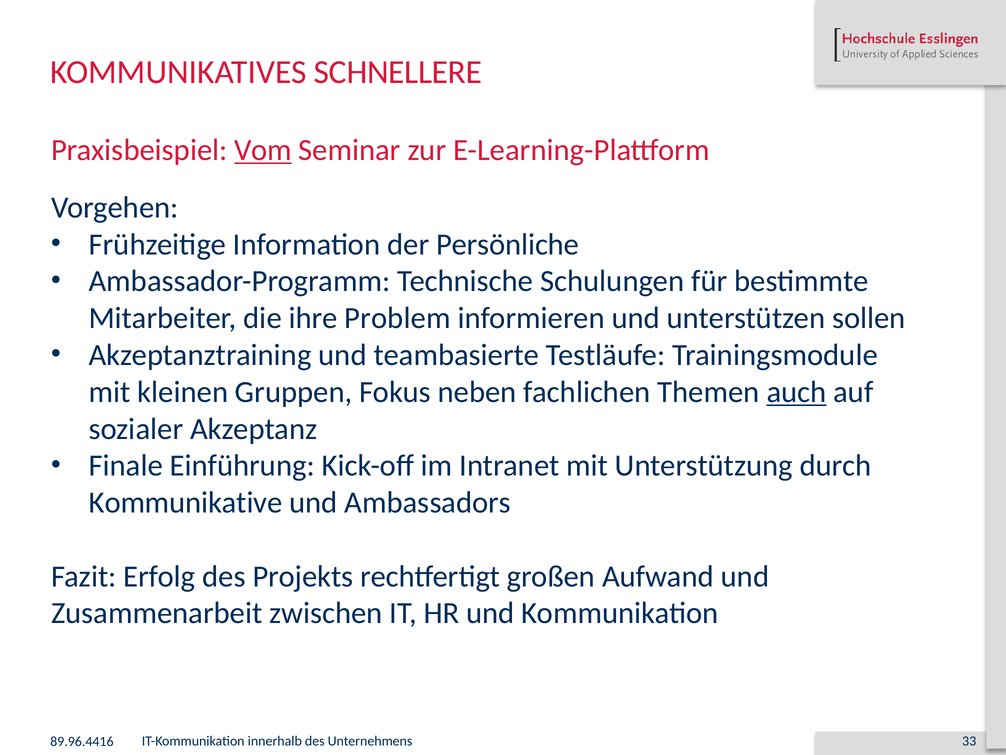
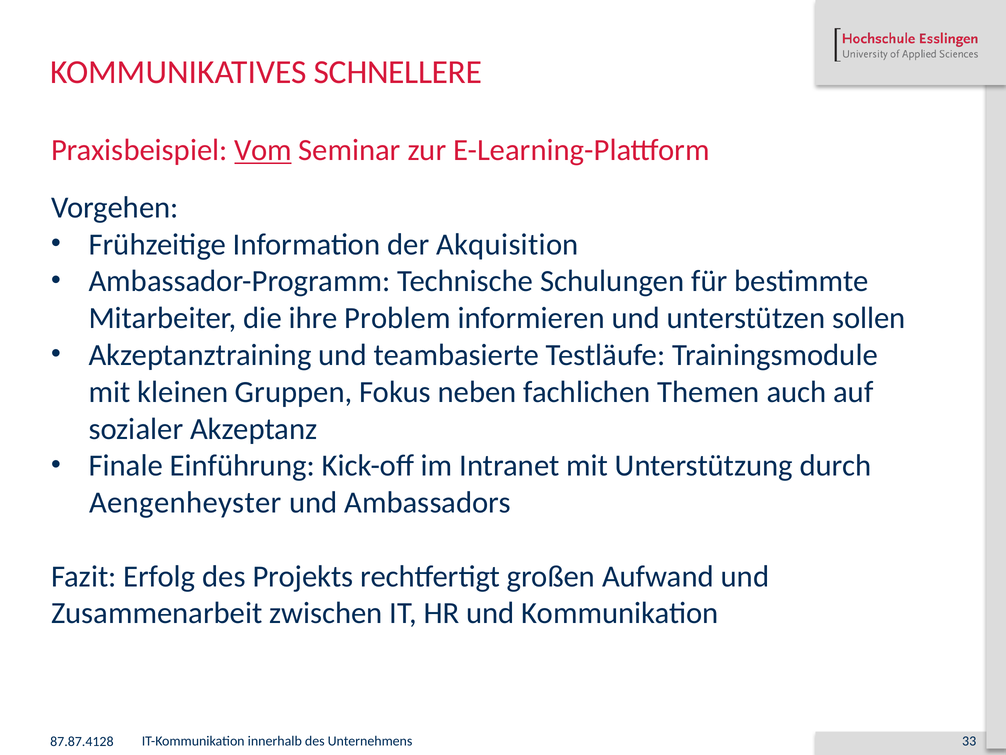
Persönliche: Persönliche -> Akquisition (507, 244)
auch underline: present -> none (796, 392)
Kommunikative: Kommunikative -> Aengenheyster (185, 502)
89.96.4416: 89.96.4416 -> 87.87.4128 (82, 741)
